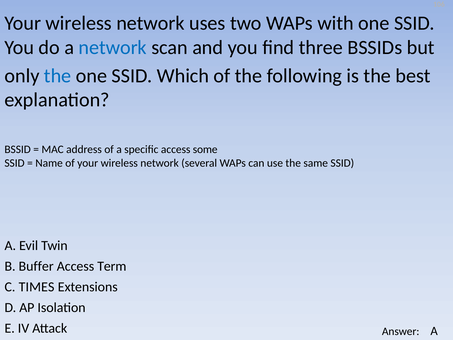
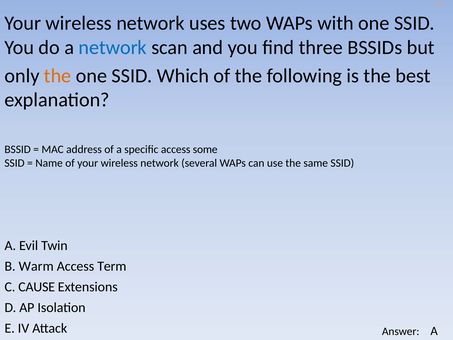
the colour: blue -> orange (58, 76)
Buffer: Buffer -> Warm (36, 266)
TIMES: TIMES -> CAUSE (37, 287)
